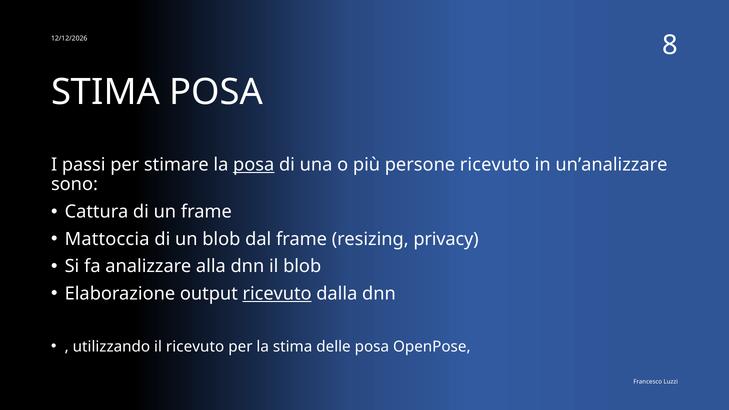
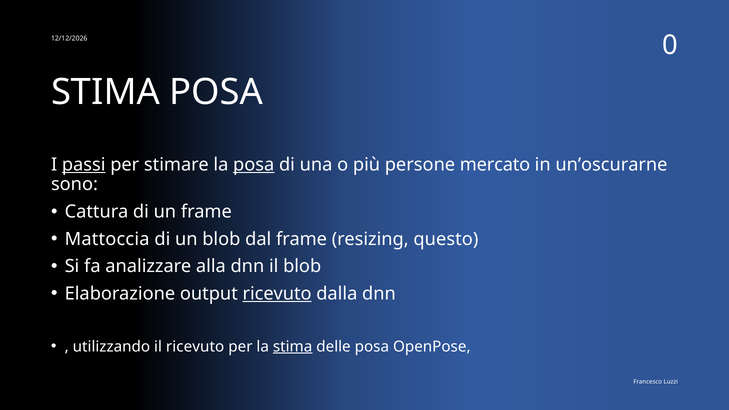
8: 8 -> 0 (670, 45)
passi underline: none -> present (84, 165)
persone ricevuto: ricevuto -> mercato (495, 165)
un’analizzare: un’analizzare -> un’oscurarne (611, 165)
privacy: privacy -> questo (446, 239)
stima underline: none -> present (293, 347)
